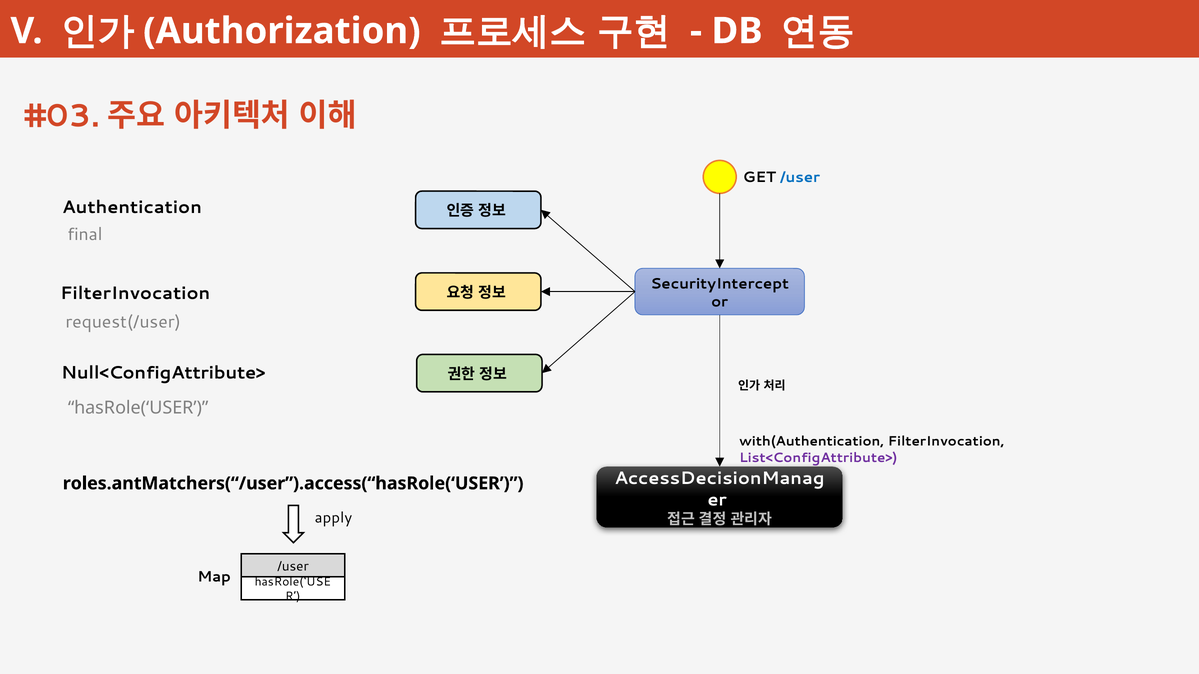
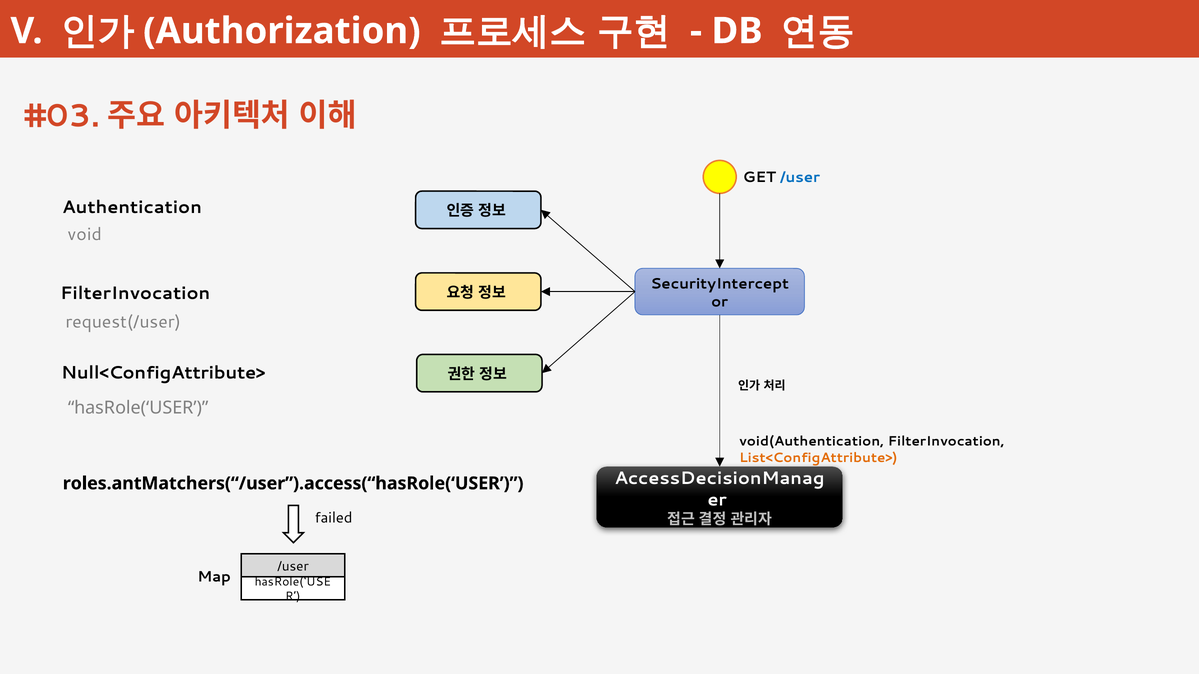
final: final -> void (85, 234)
with(Authentication: with(Authentication -> void(Authentication (812, 442)
List<ConfigAttribute> colour: purple -> orange (818, 458)
apply: apply -> failed (334, 518)
